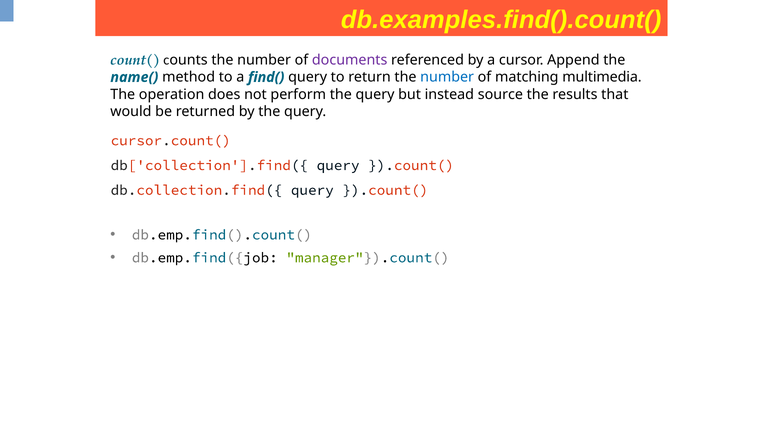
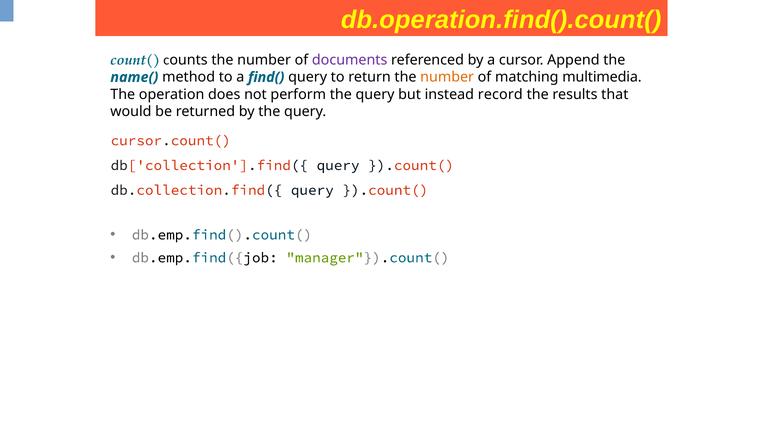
db.examples.find().count(: db.examples.find().count( -> db.operation.find().count( (501, 20)
number colour: blue -> orange (447, 77)
source: source -> record (500, 94)
